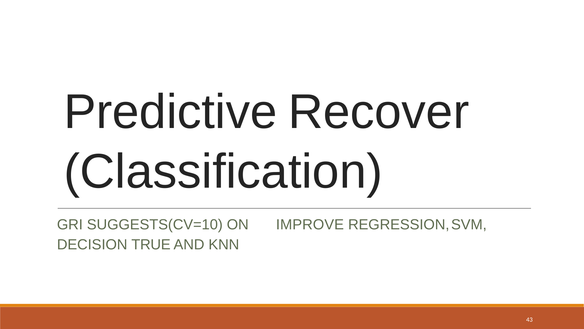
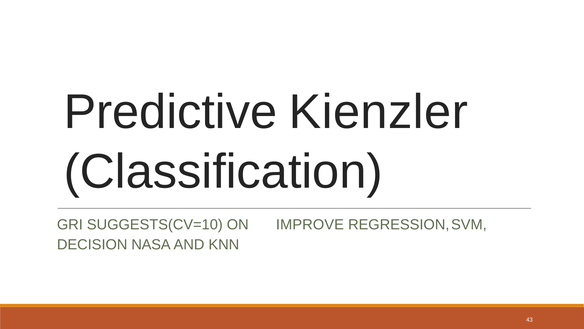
Recover: Recover -> Kienzler (378, 112)
TRUE: TRUE -> NASA (151, 244)
